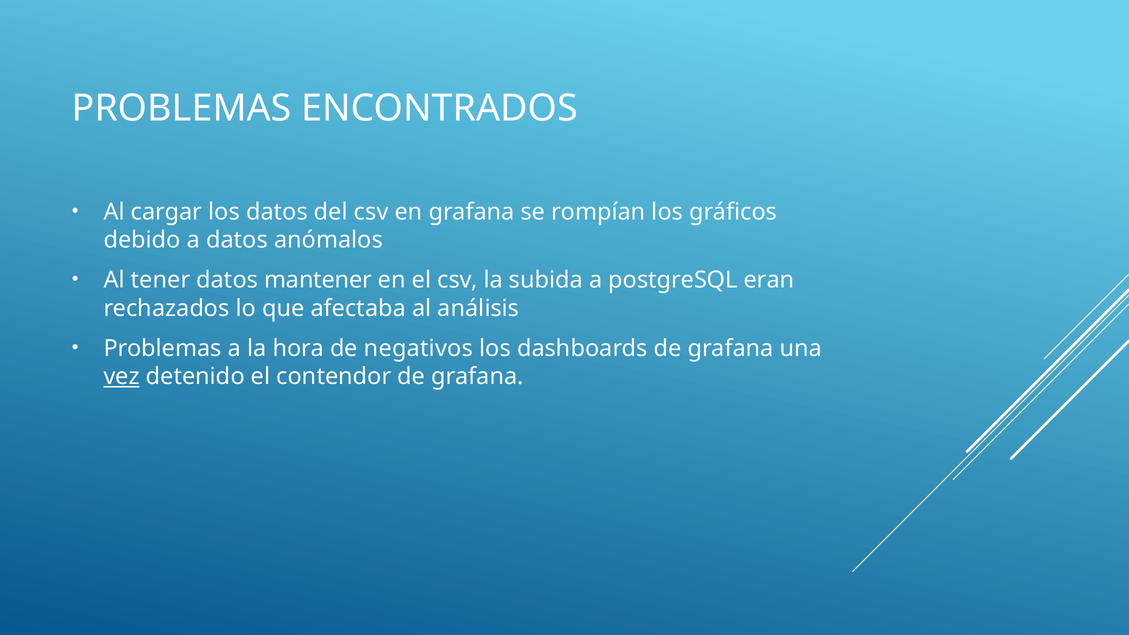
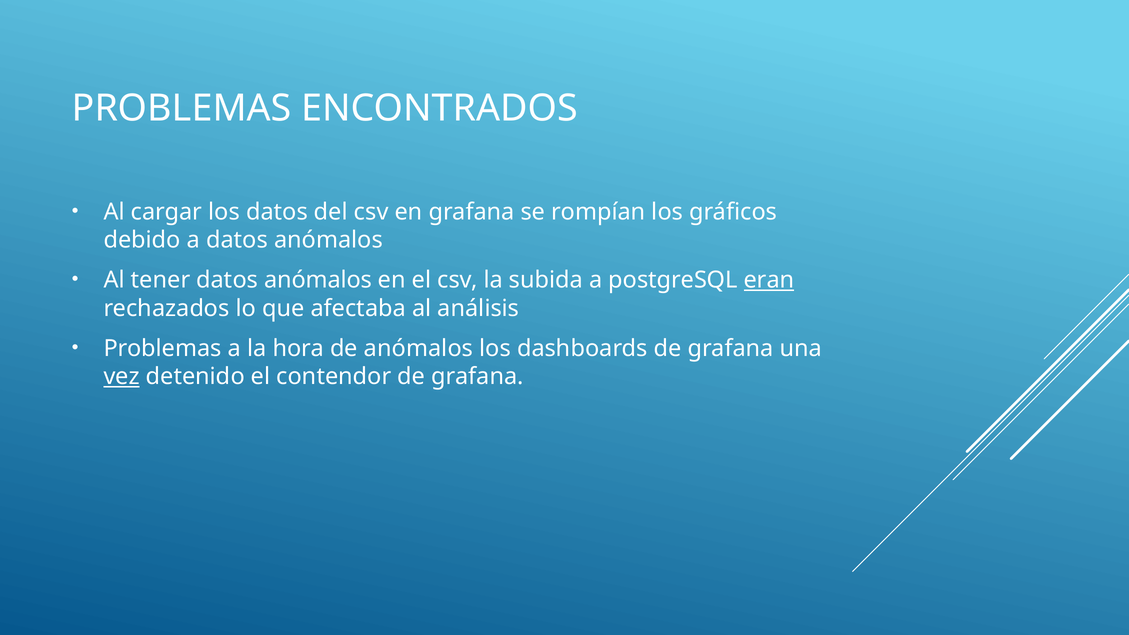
tener datos mantener: mantener -> anómalos (318, 280)
eran underline: none -> present (769, 280)
de negativos: negativos -> anómalos (419, 348)
